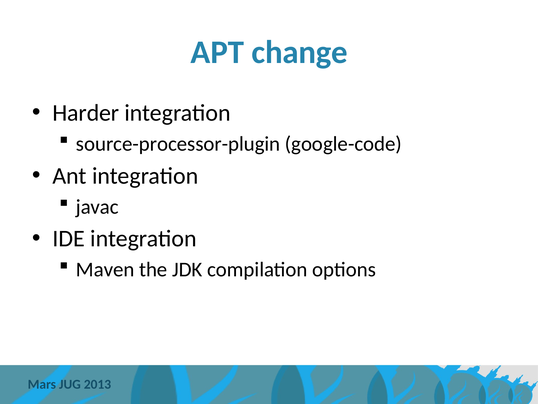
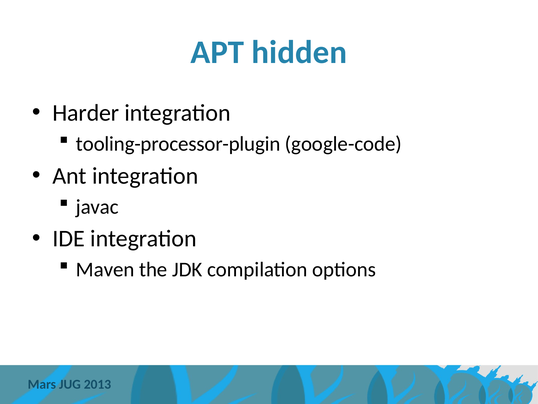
change: change -> hidden (299, 52)
source-processor-plugin: source-processor-plugin -> tooling-processor-plugin (178, 144)
